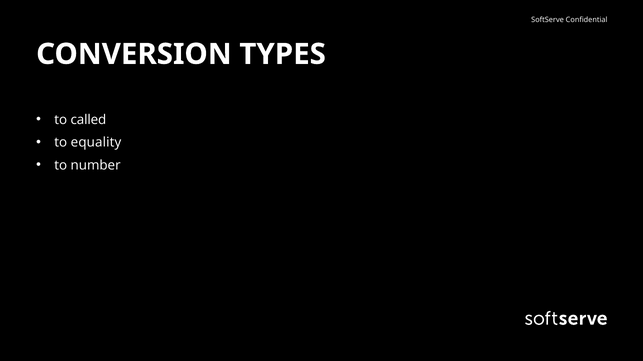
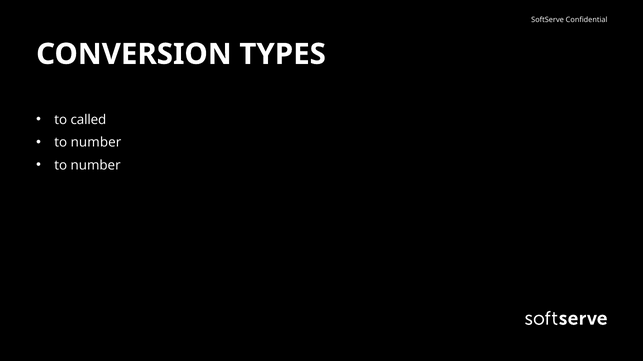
equality: equality -> number (96, 143)
